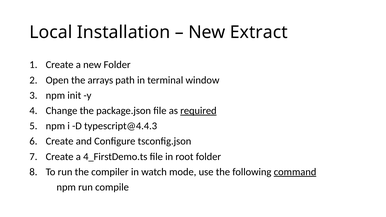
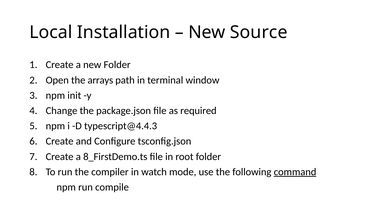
Extract: Extract -> Source (259, 32)
required underline: present -> none (198, 111)
4_FirstDemo.ts: 4_FirstDemo.ts -> 8_FirstDemo.ts (115, 157)
